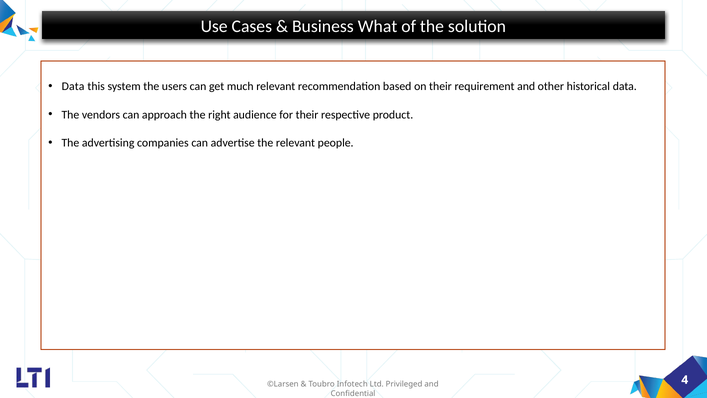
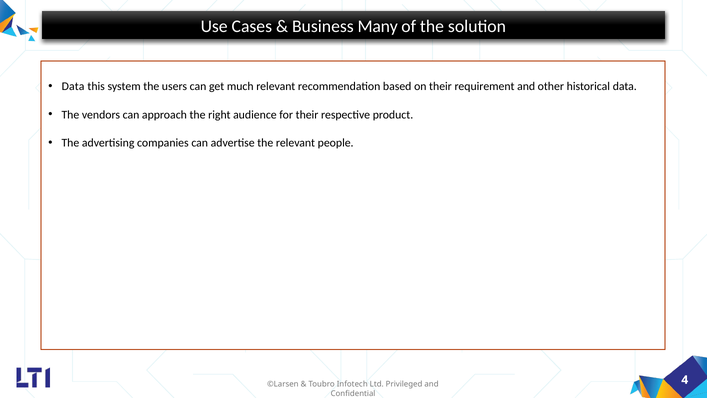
What: What -> Many (378, 26)
